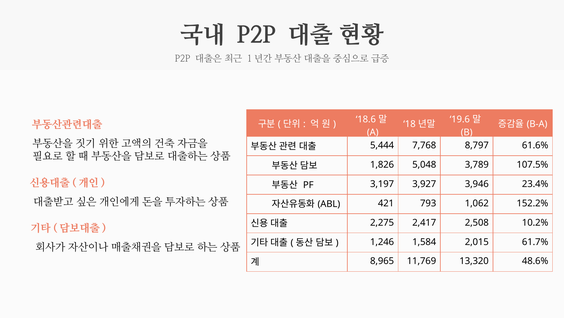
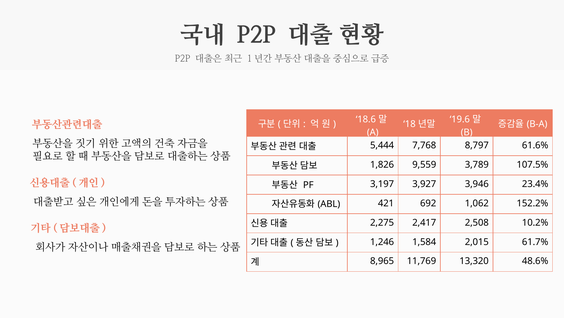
5,048: 5,048 -> 9,559 (424, 164)
793: 793 -> 692 (428, 203)
